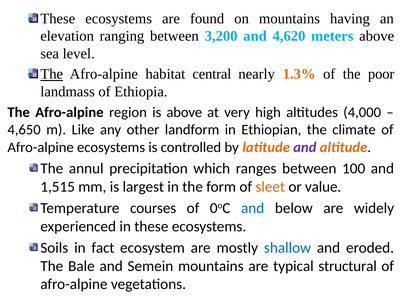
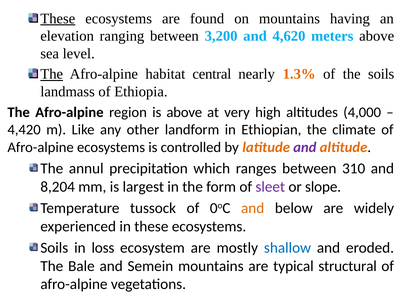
These underline: none -> present (58, 19)
the poor: poor -> soils (381, 74)
4,650: 4,650 -> 4,420 (24, 130)
100: 100 -> 310 (354, 168)
1,515: 1,515 -> 8,204 (58, 186)
sleet colour: orange -> purple (270, 186)
value: value -> slope (323, 186)
courses: courses -> tussock (153, 208)
and colour: blue -> orange (253, 208)
fact: fact -> loss (103, 248)
